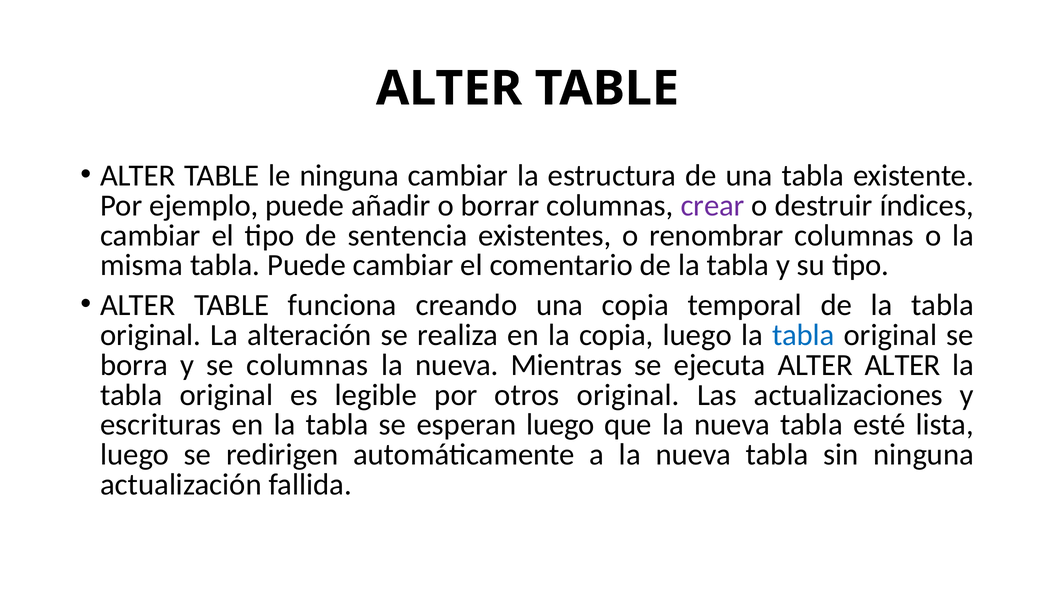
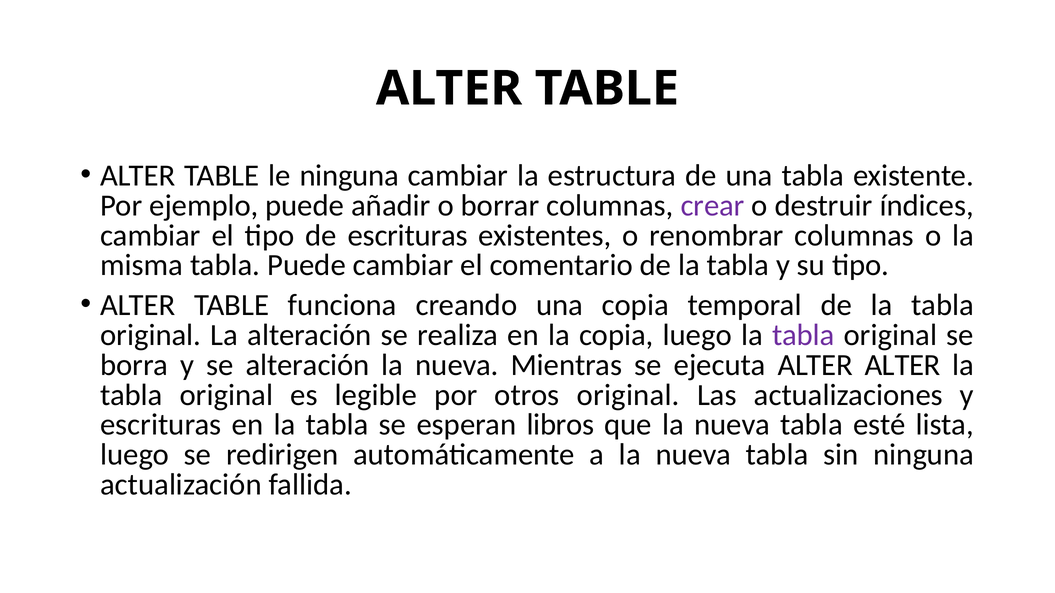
de sentencia: sentencia -> escrituras (408, 236)
tabla colour: blue -> purple (803, 335)
se columnas: columnas -> alteración (308, 365)
esperan luego: luego -> libros (560, 425)
